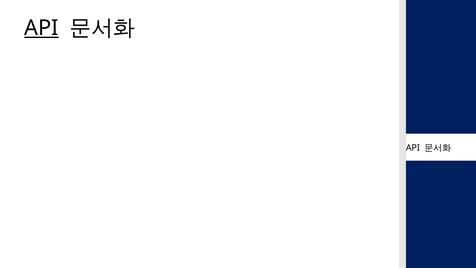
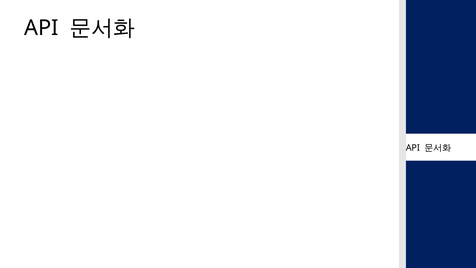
API underline: present -> none (41, 28)
